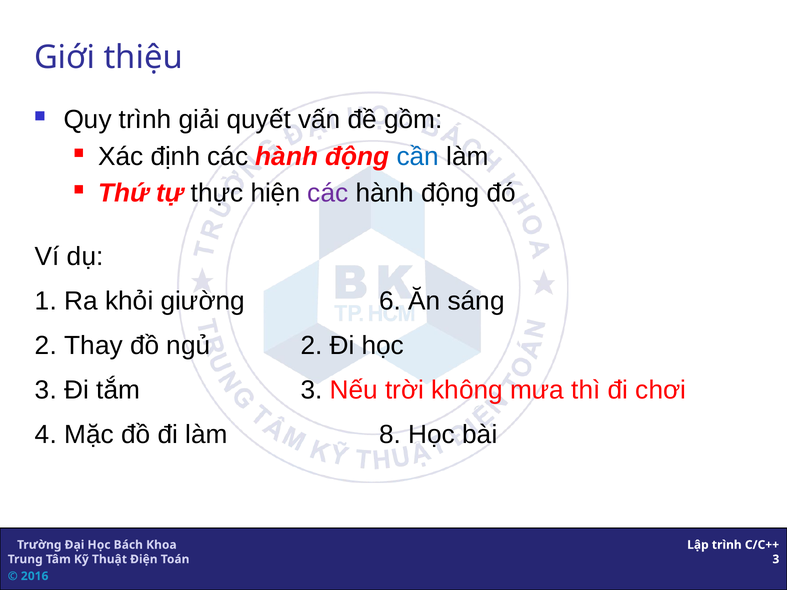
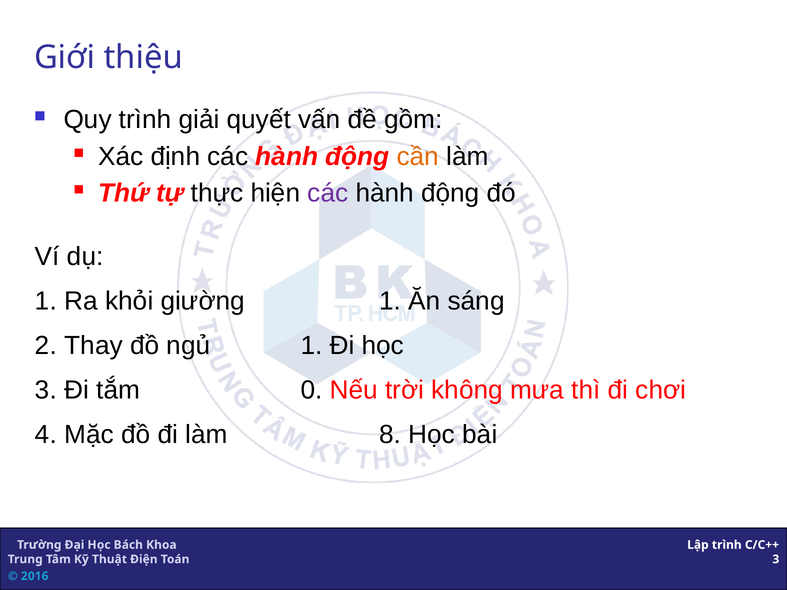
cần colour: blue -> orange (418, 157)
giường 6: 6 -> 1 (390, 301)
ngủ 2: 2 -> 1 (312, 346)
tắm 3: 3 -> 0 (312, 390)
